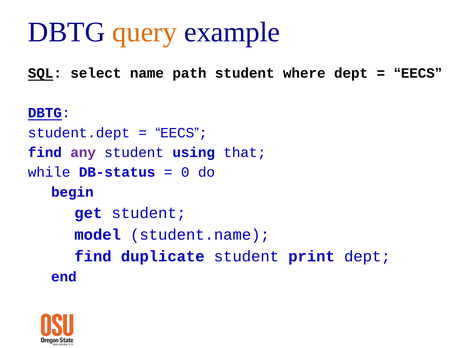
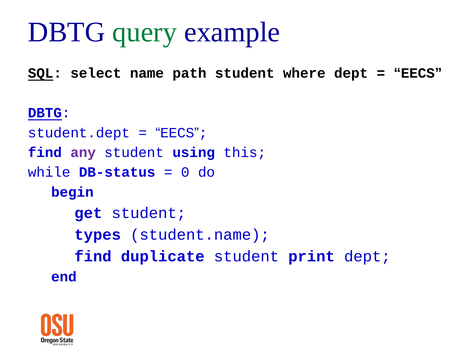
query colour: orange -> green (145, 32)
that: that -> this (245, 153)
model: model -> types (98, 235)
